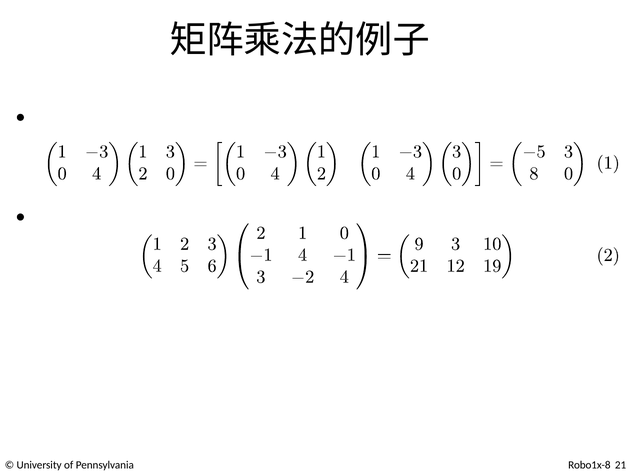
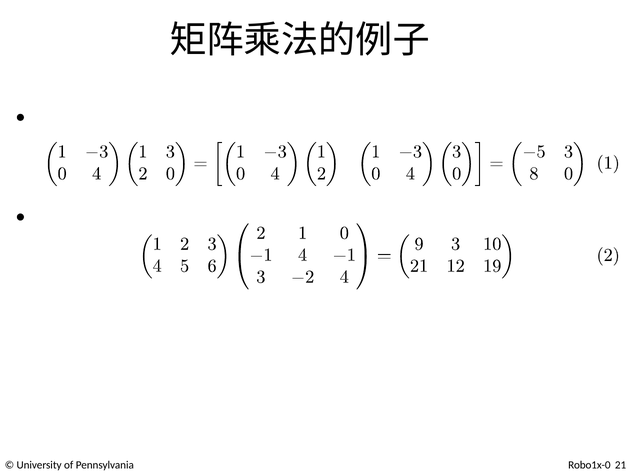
Robo1x-8: Robo1x-8 -> Robo1x-0 (589, 465)
